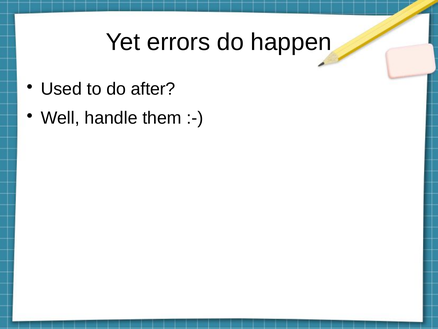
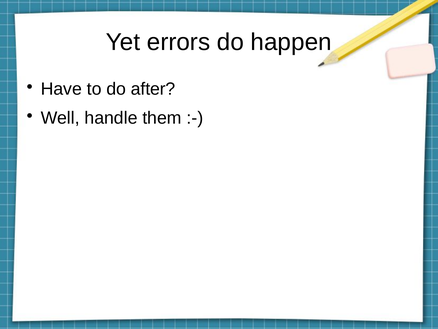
Used: Used -> Have (61, 89)
